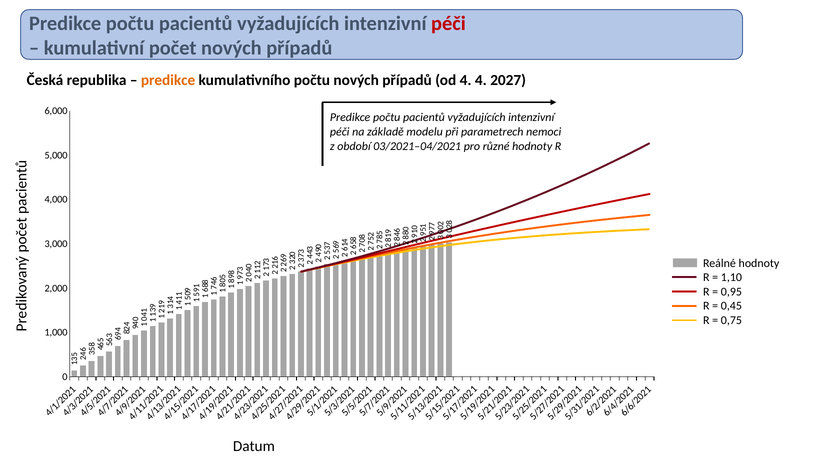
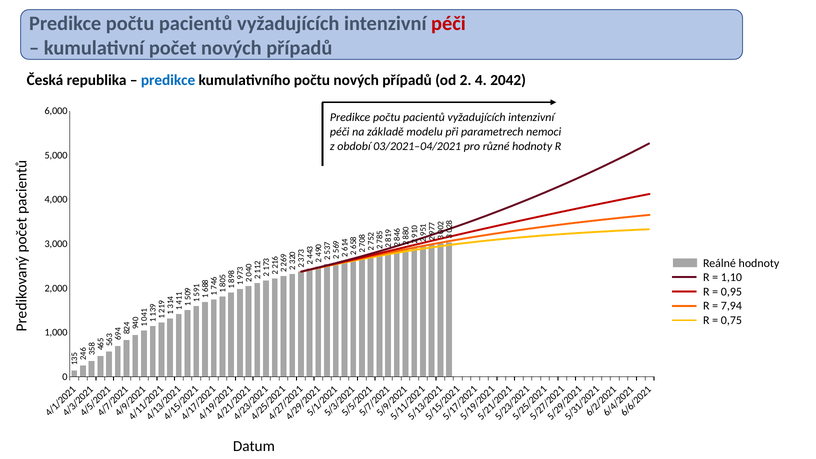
predikce colour: orange -> blue (168, 80)
od 4: 4 -> 2 (466, 80)
2027: 2027 -> 2042 (508, 80)
0,45: 0,45 -> 7,94 (731, 306)
